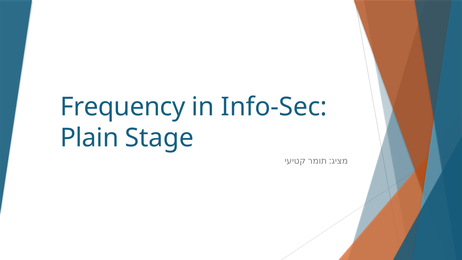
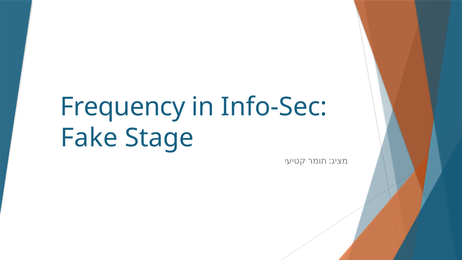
Plain: Plain -> Fake (89, 138)
